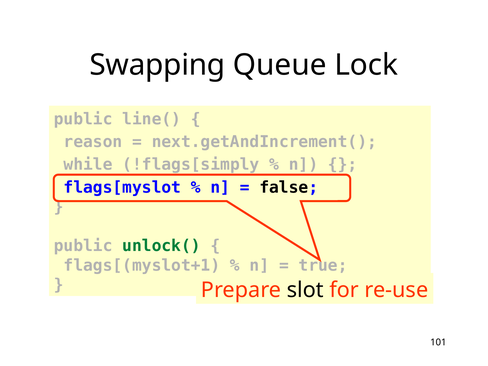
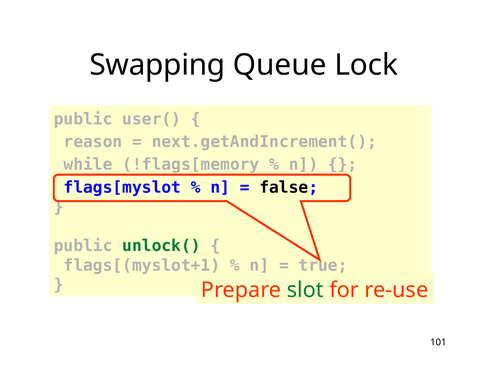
line(: line( -> user( (152, 119)
!flags[simply: !flags[simply -> !flags[memory (191, 165)
slot colour: black -> green (305, 290)
